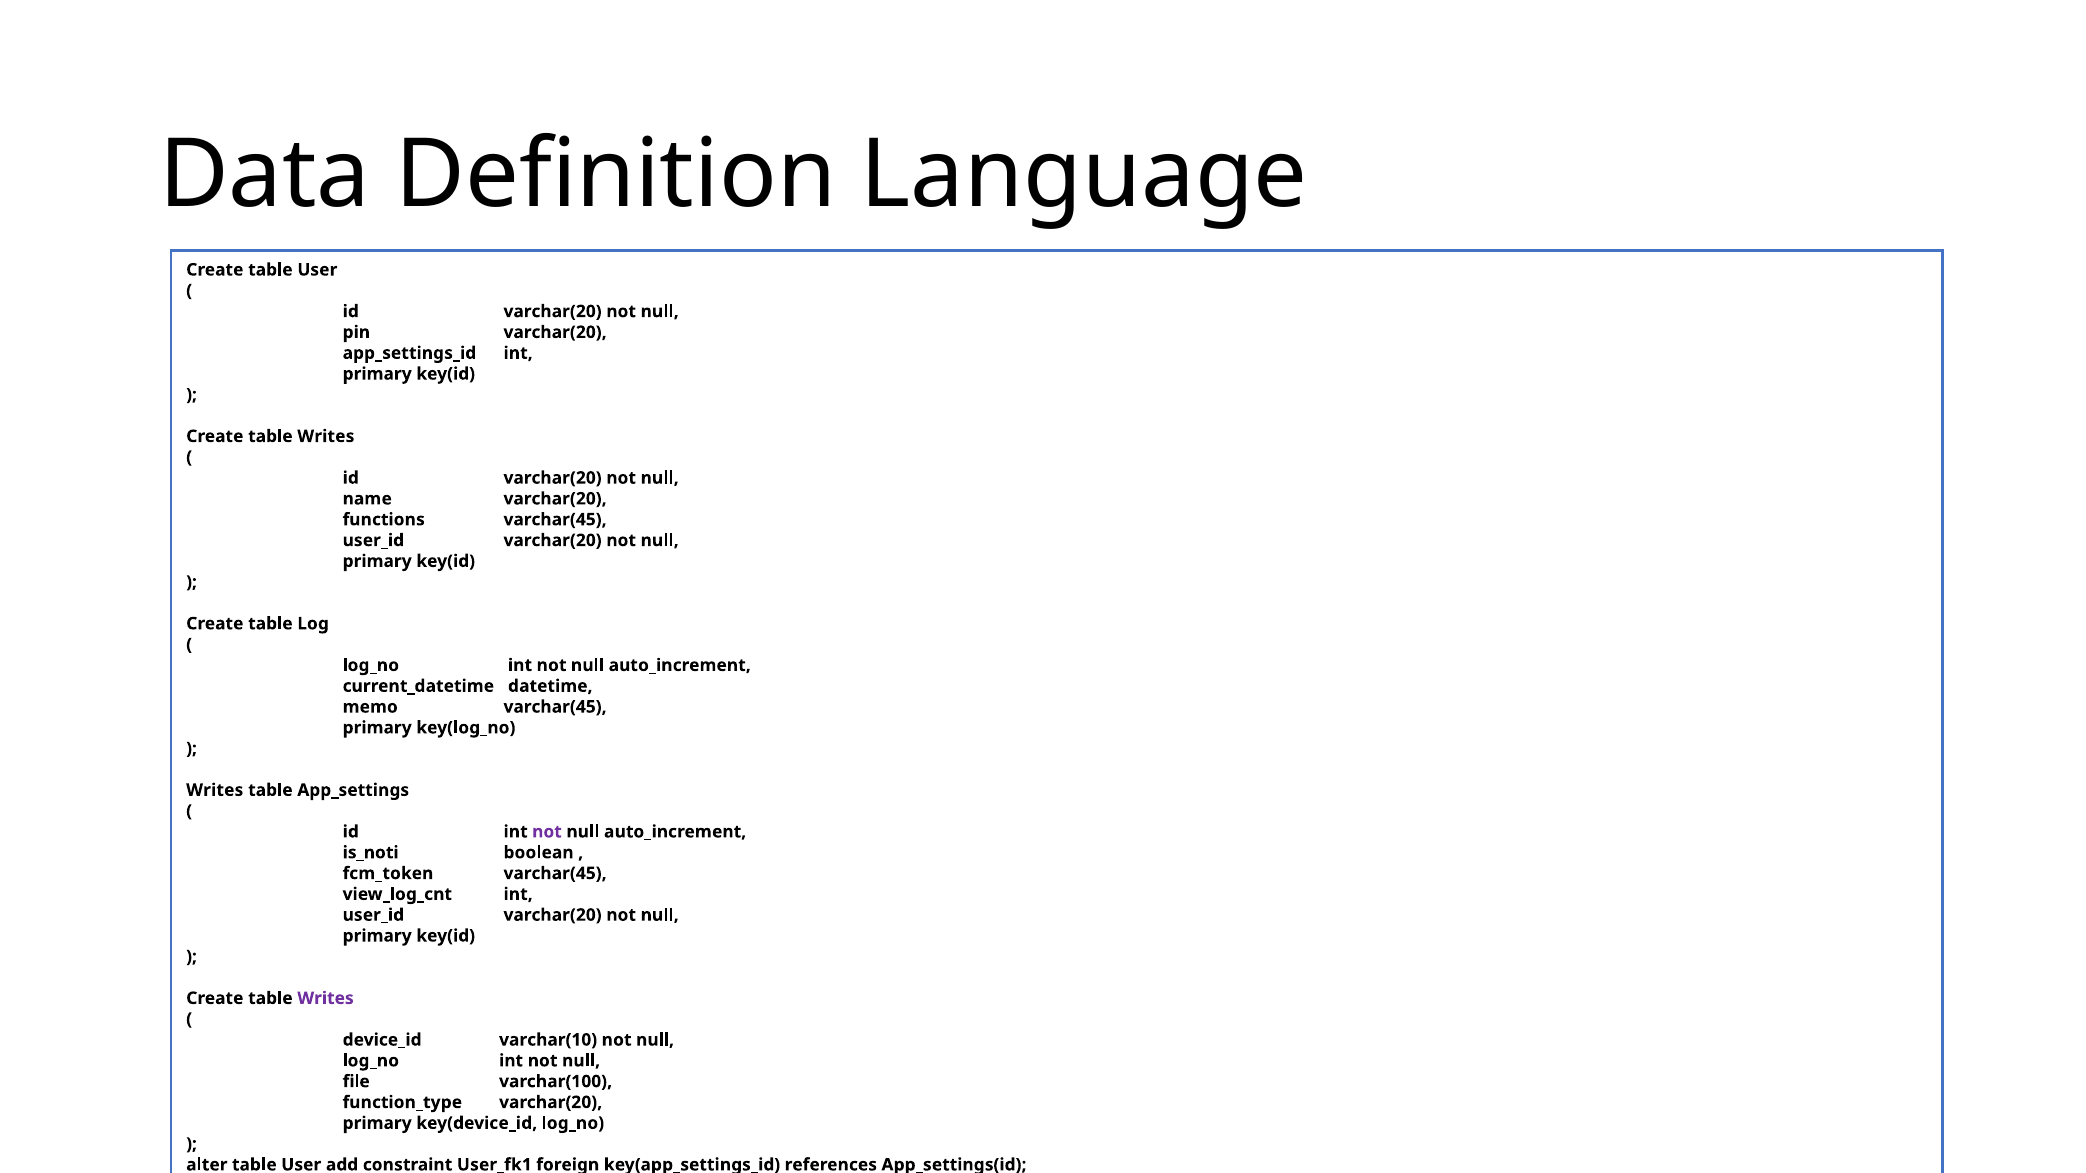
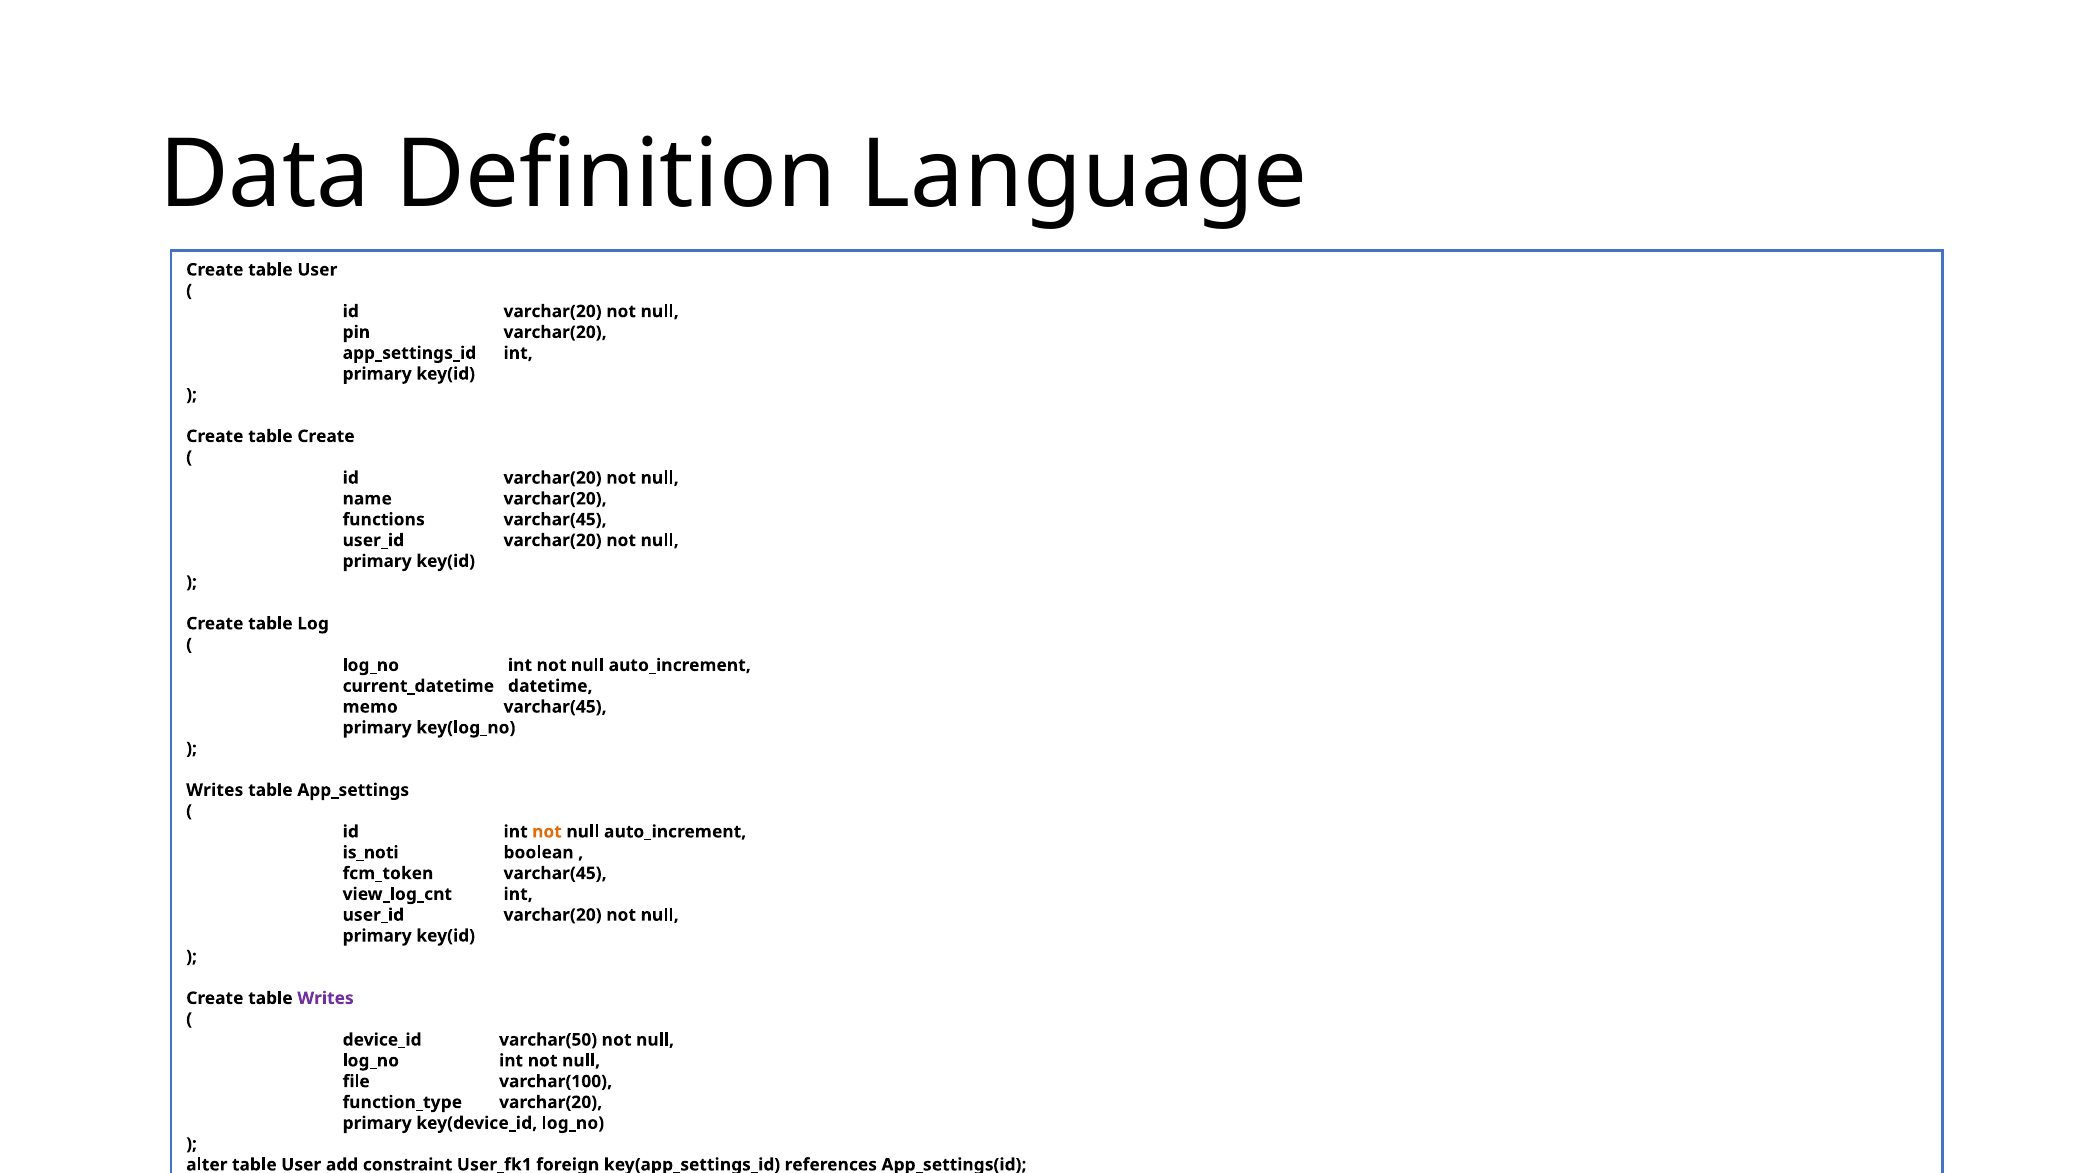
Writes: Writes -> Create (326, 436)
not colour: purple -> orange (547, 832)
varchar(10: varchar(10 -> varchar(50 (548, 1040)
